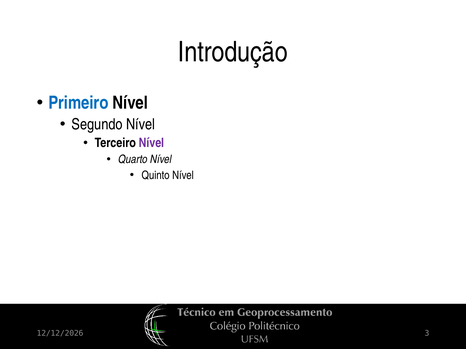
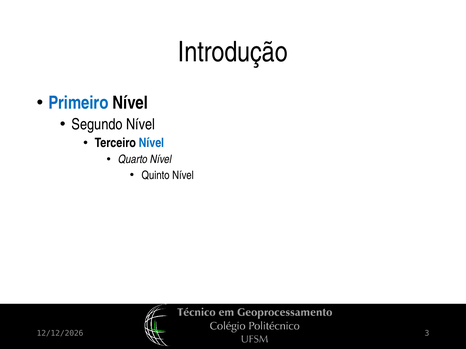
Nível colour: purple -> blue (152, 143)
